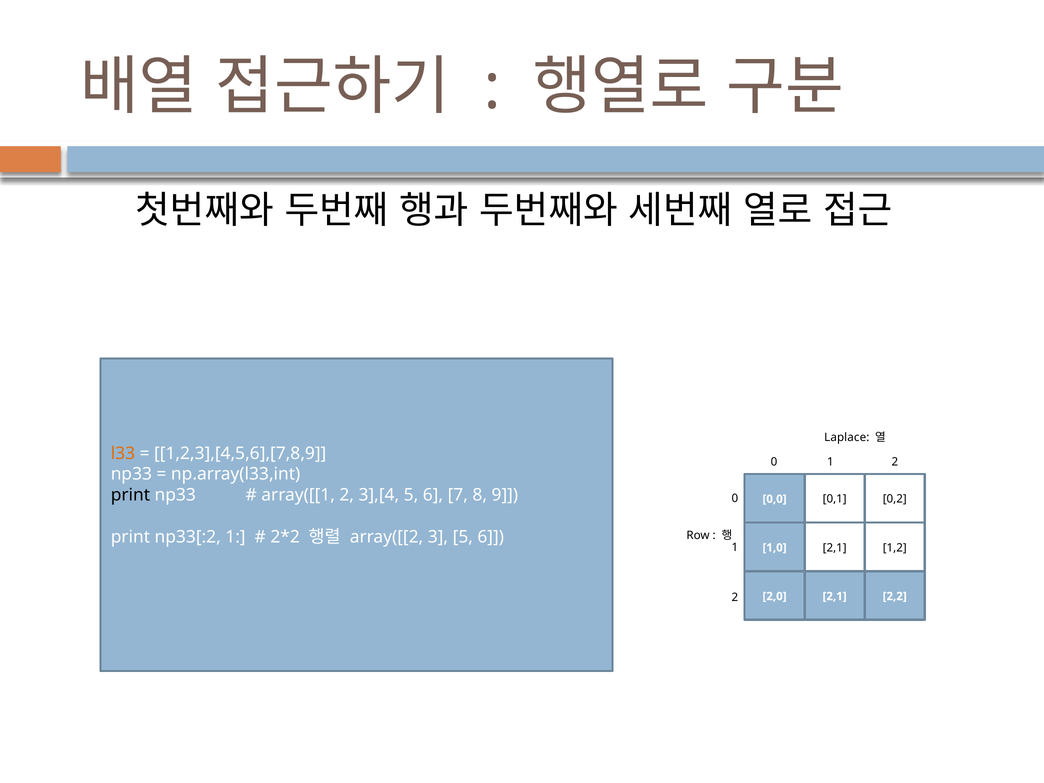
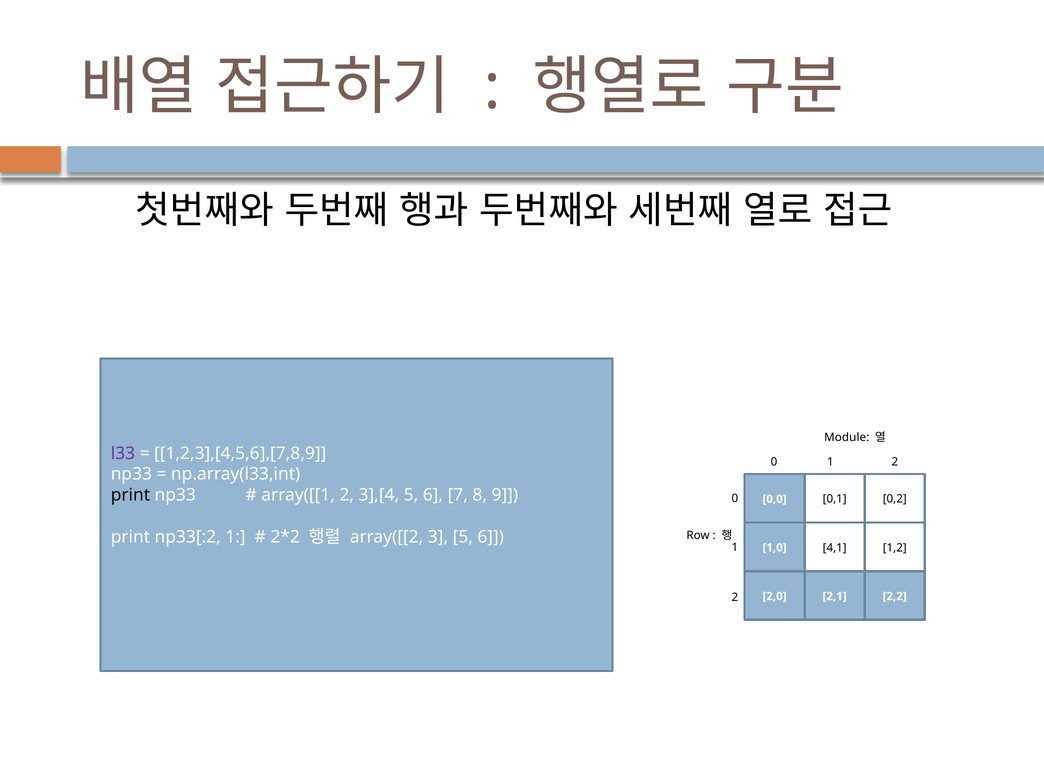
Laplace: Laplace -> Module (847, 437)
l33 colour: orange -> purple (123, 453)
1,0 2,1: 2,1 -> 4,1 (835, 548)
